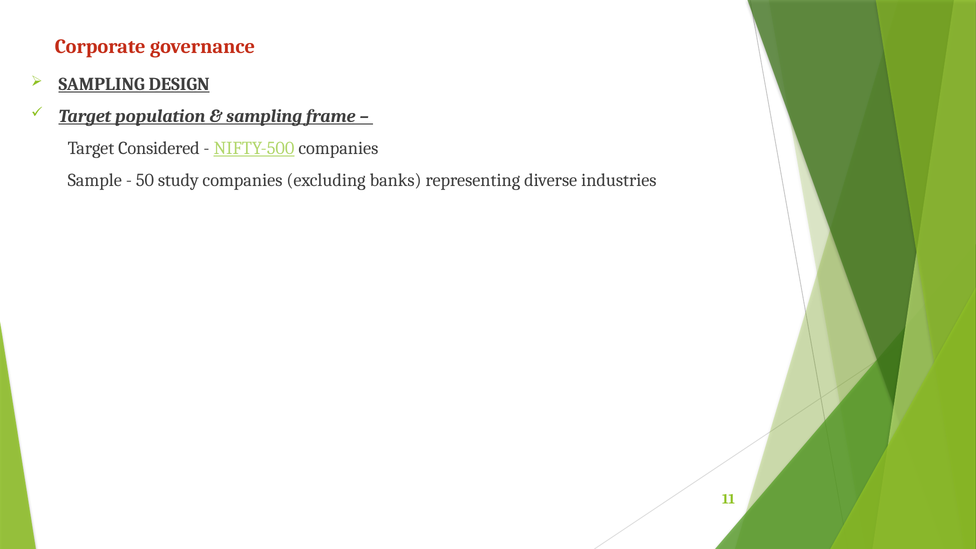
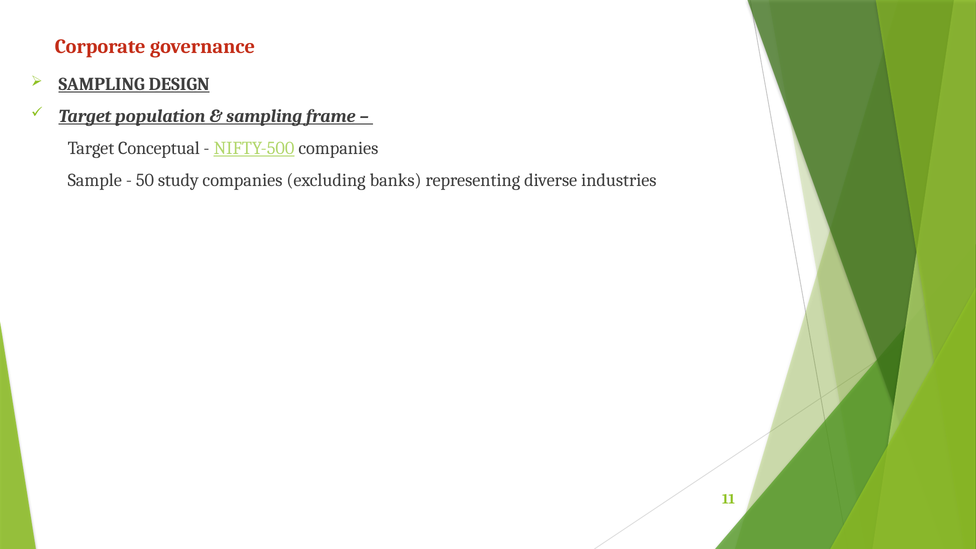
Considered: Considered -> Conceptual (159, 148)
